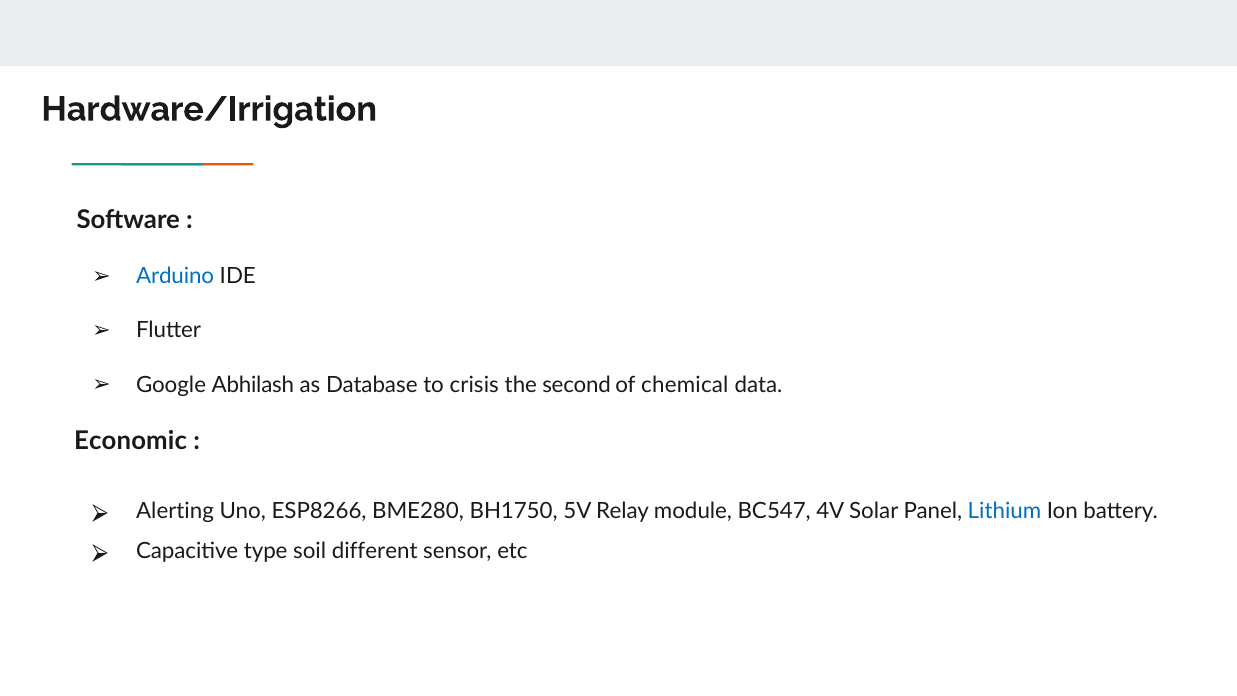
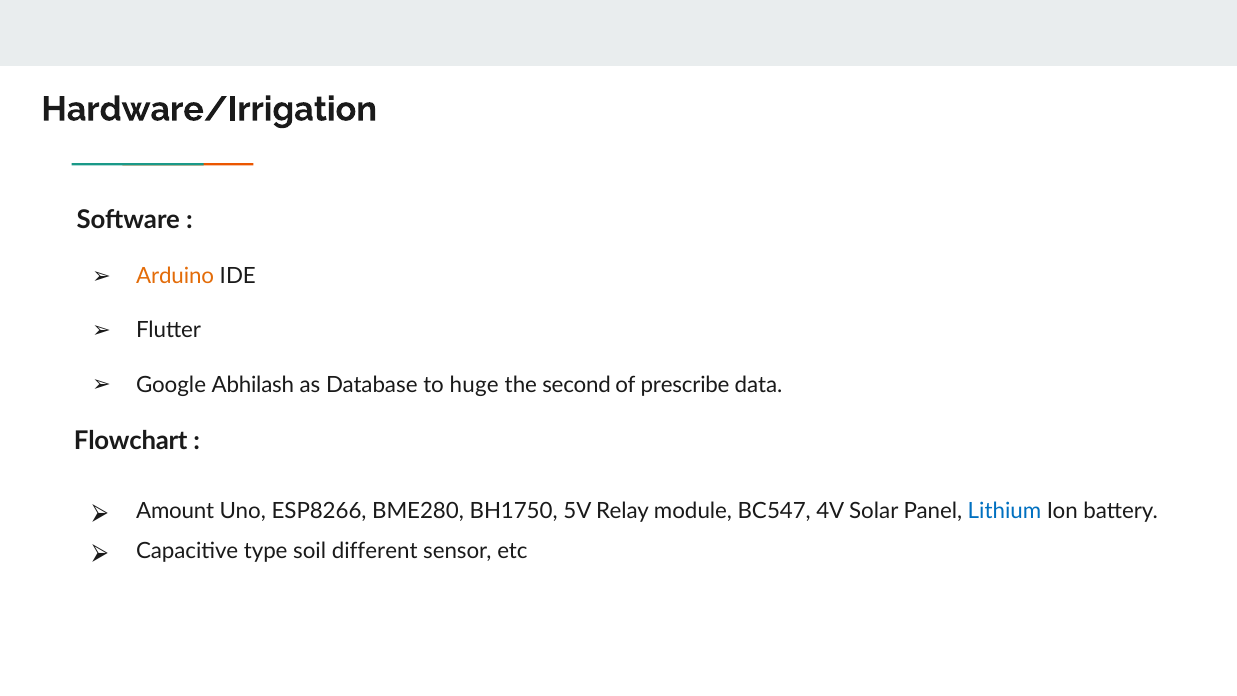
Arduino colour: blue -> orange (175, 276)
crisis: crisis -> huge (474, 385)
chemical: chemical -> prescribe (685, 385)
Economic: Economic -> Flowchart (131, 441)
Alerting: Alerting -> Amount (175, 511)
